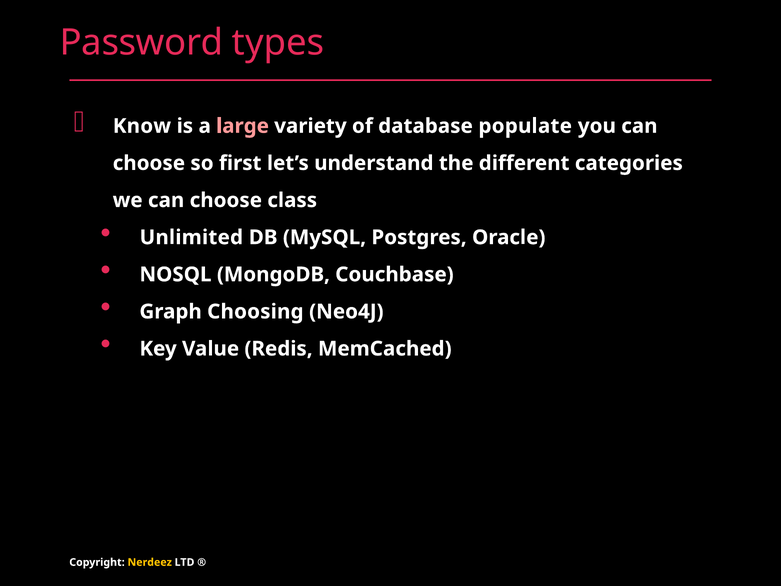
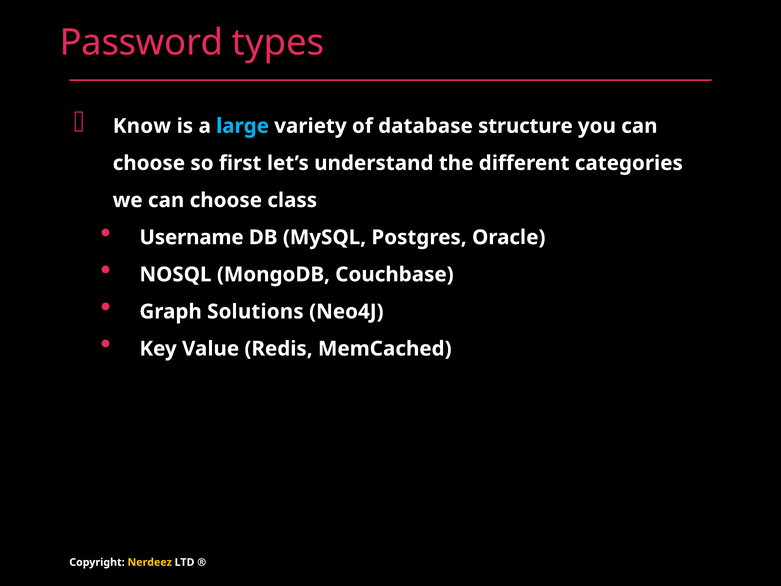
large colour: pink -> light blue (243, 126)
populate: populate -> structure (525, 126)
Unlimited: Unlimited -> Username (192, 237)
Choosing: Choosing -> Solutions (255, 312)
